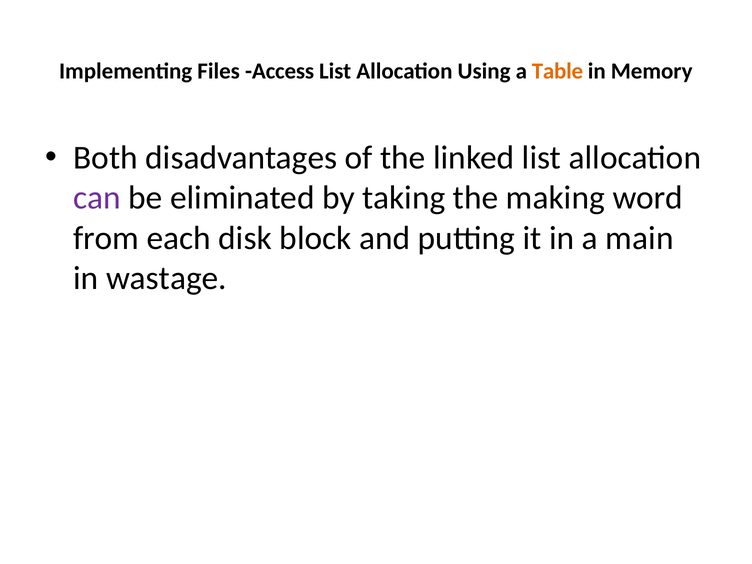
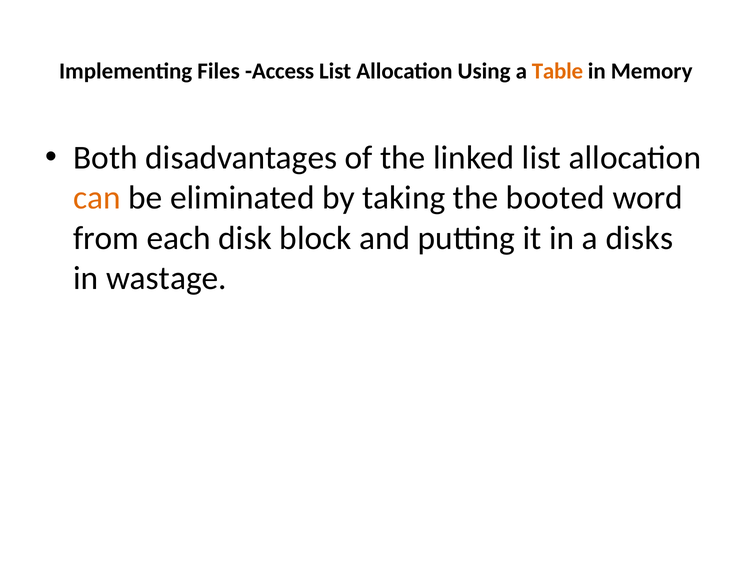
can colour: purple -> orange (97, 198)
making: making -> booted (555, 198)
main: main -> disks (639, 238)
